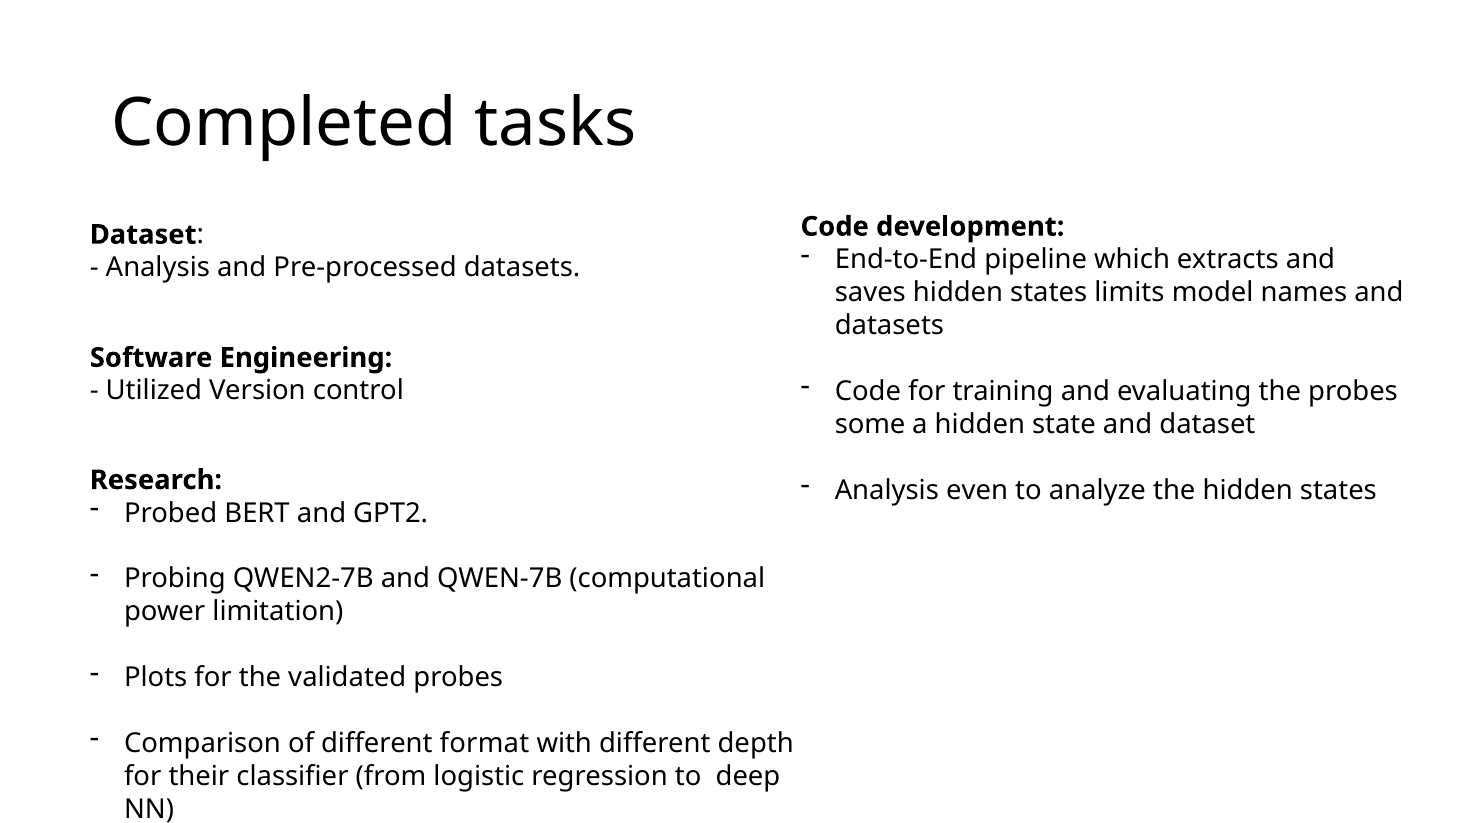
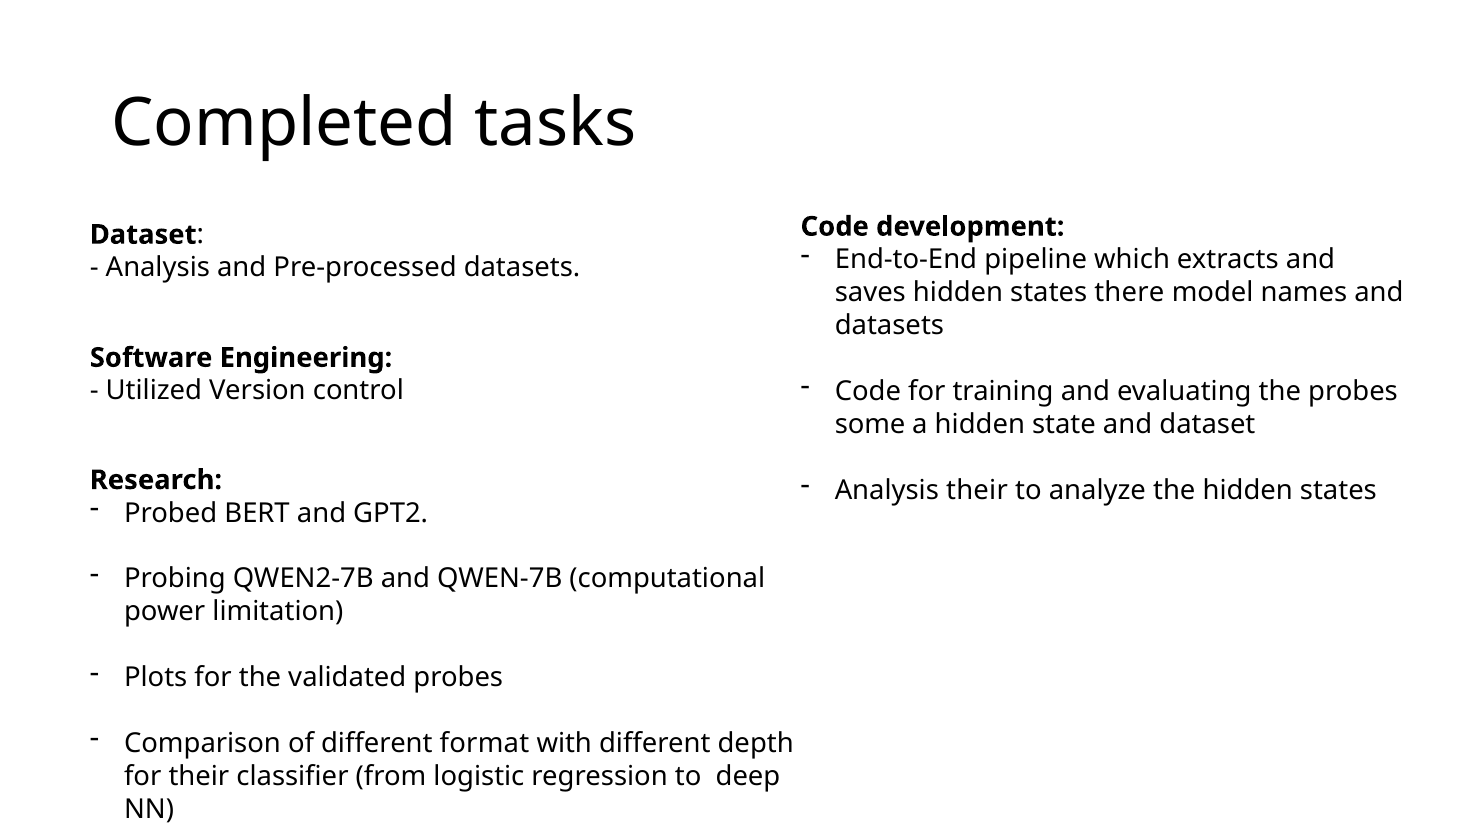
limits: limits -> there (1129, 293)
Analysis even: even -> their (977, 490)
